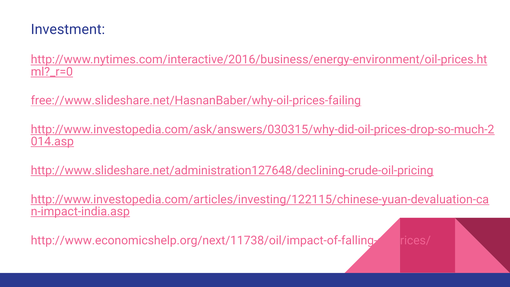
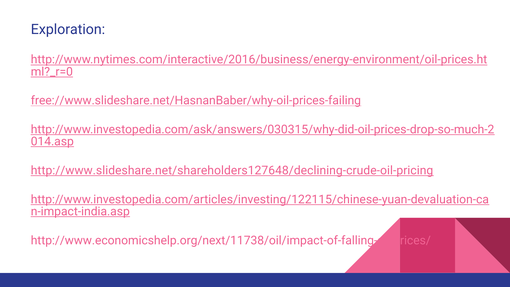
Investment: Investment -> Exploration (68, 30)
http://www.slideshare.net/administration127648/declining-crude-oil-pricing: http://www.slideshare.net/administration127648/declining-crude-oil-pricing -> http://www.slideshare.net/shareholders127648/declining-crude-oil-pricing (232, 170)
